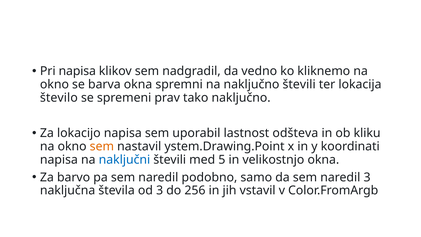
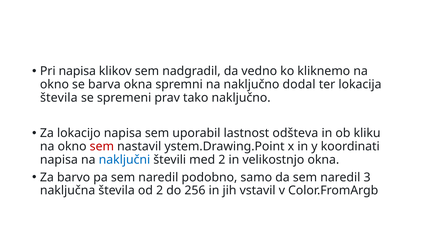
naključno števili: števili -> dodal (299, 84)
število: število -> števila (59, 98)
sem colour: orange -> red (102, 146)
med 5: 5 -> 2 (222, 160)
od 3: 3 -> 2 (160, 190)
